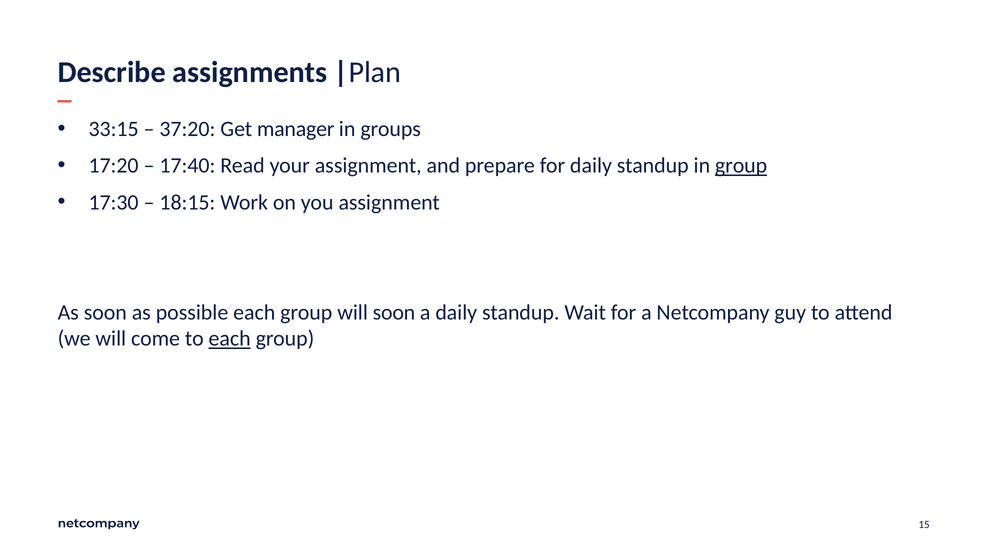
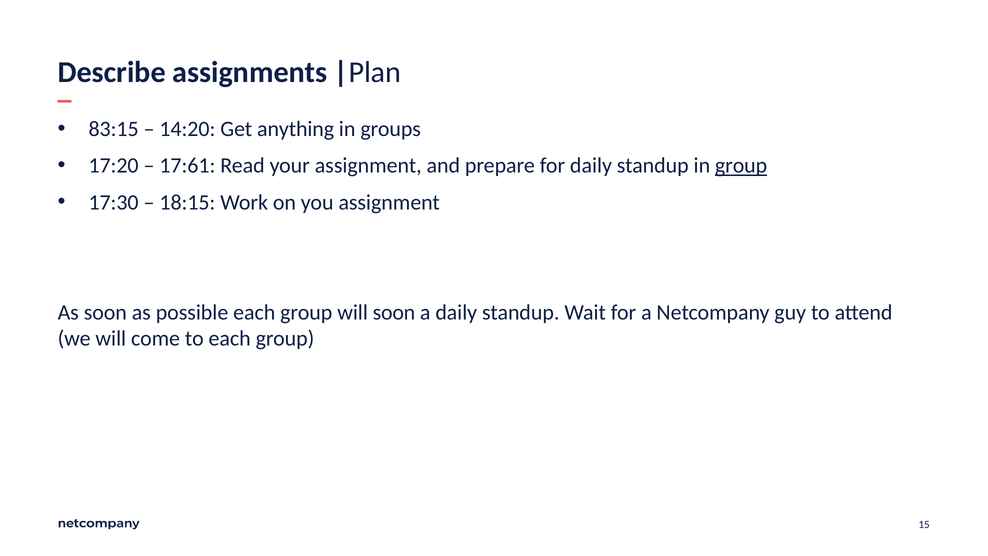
33:15: 33:15 -> 83:15 (114, 129)
37:20: 37:20 -> 14:20 (187, 129)
manager: manager -> anything (296, 129)
17:40: 17:40 -> 17:61 (187, 166)
each underline: present -> none (230, 339)
